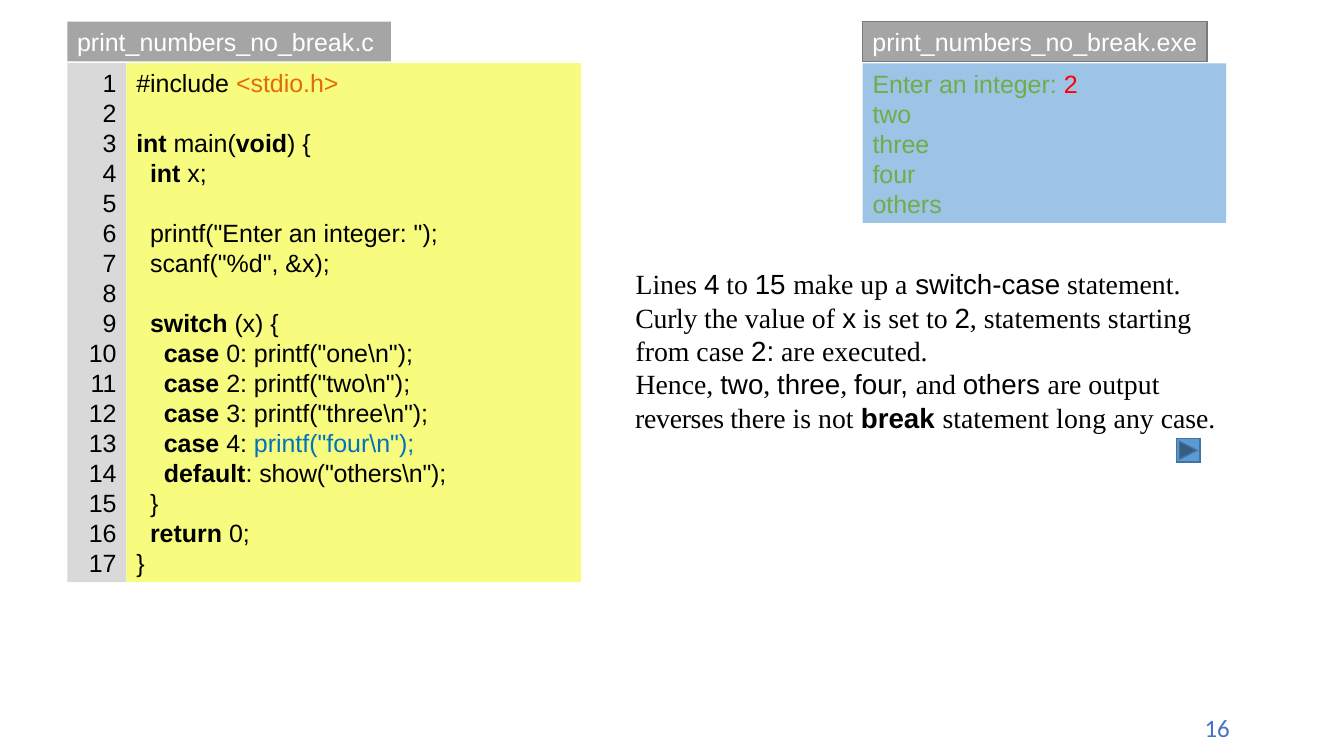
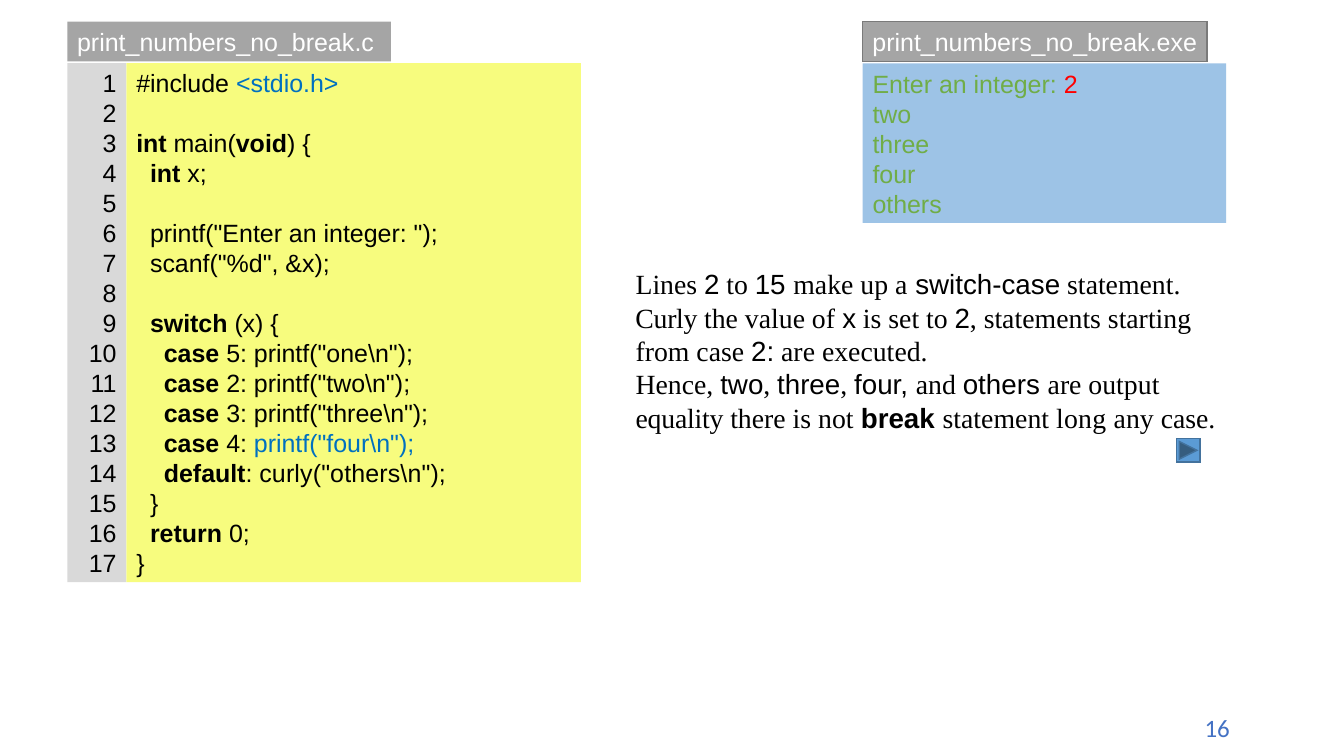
<stdio.h> colour: orange -> blue (287, 85)
Lines 4: 4 -> 2 (712, 286)
case 0: 0 -> 5 (237, 354)
reverses: reverses -> equality (680, 419)
show("others\n: show("others\n -> curly("others\n (353, 474)
